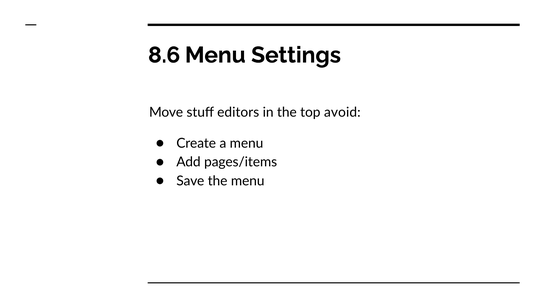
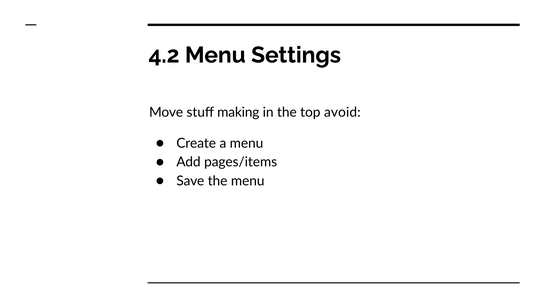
8.6: 8.6 -> 4.2 (164, 55)
editors: editors -> making (238, 112)
